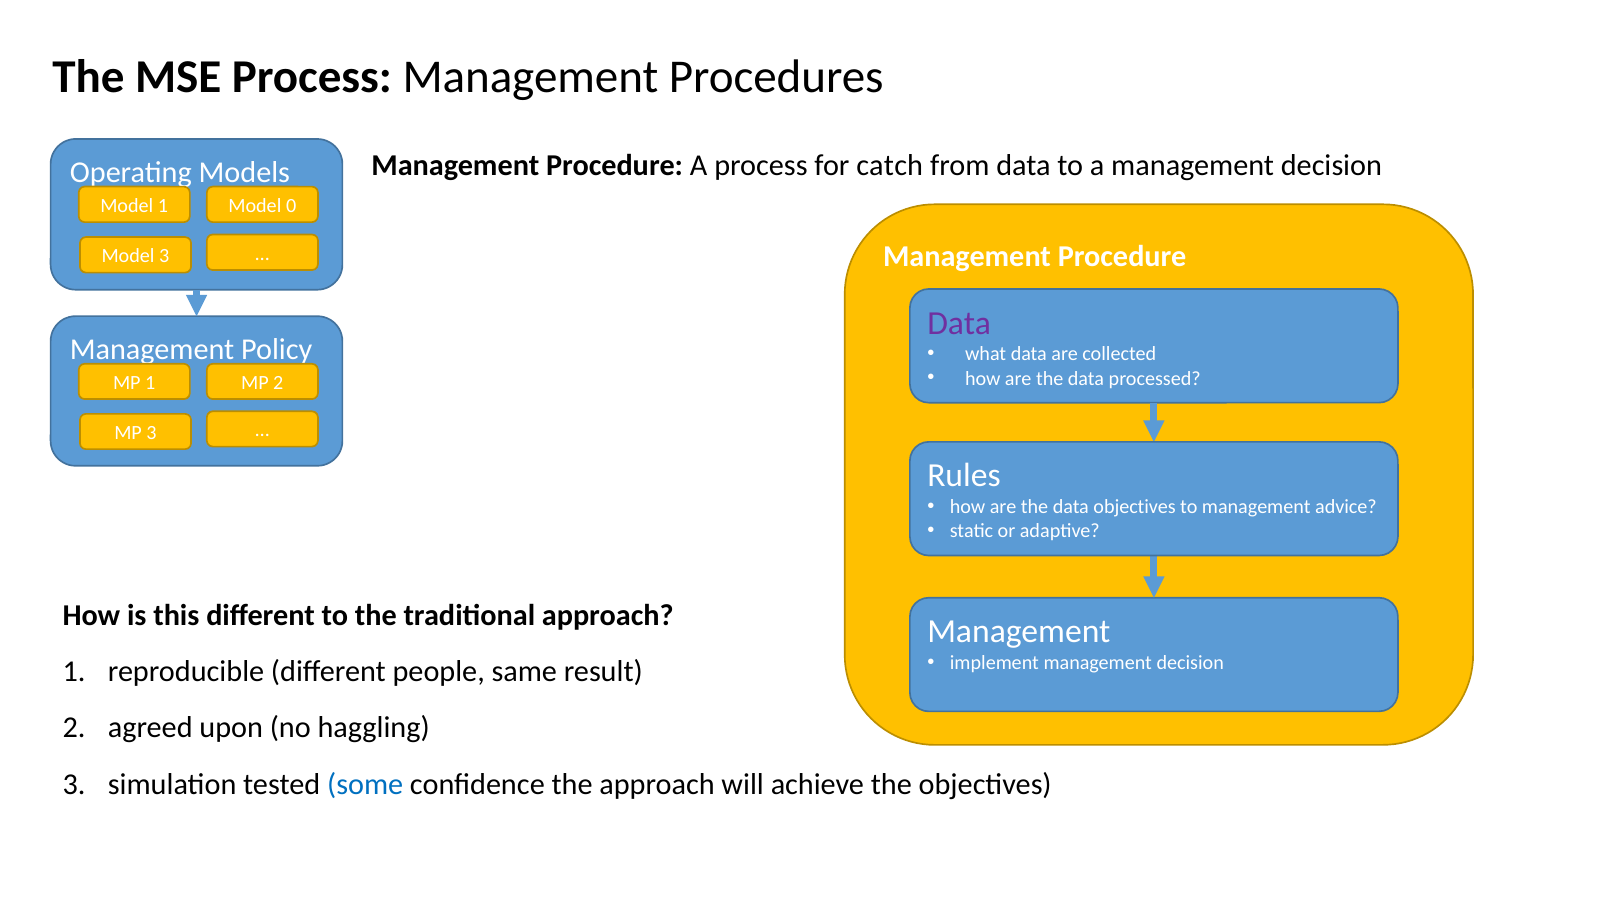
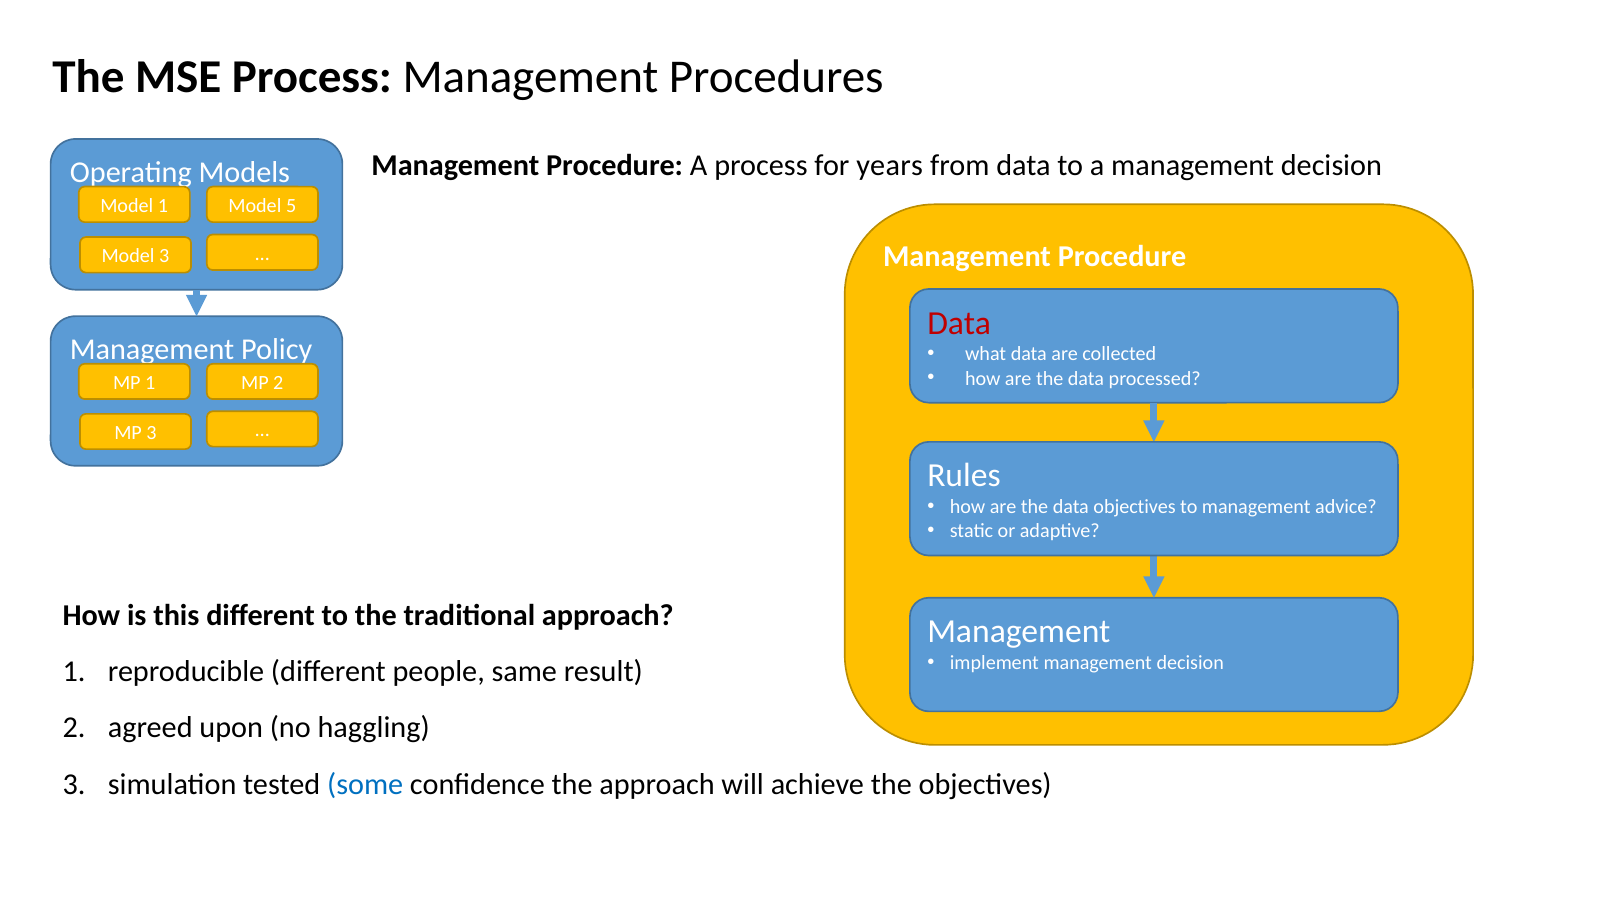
catch: catch -> years (890, 165)
0: 0 -> 5 (291, 206)
Data colour: purple -> red (959, 323)
